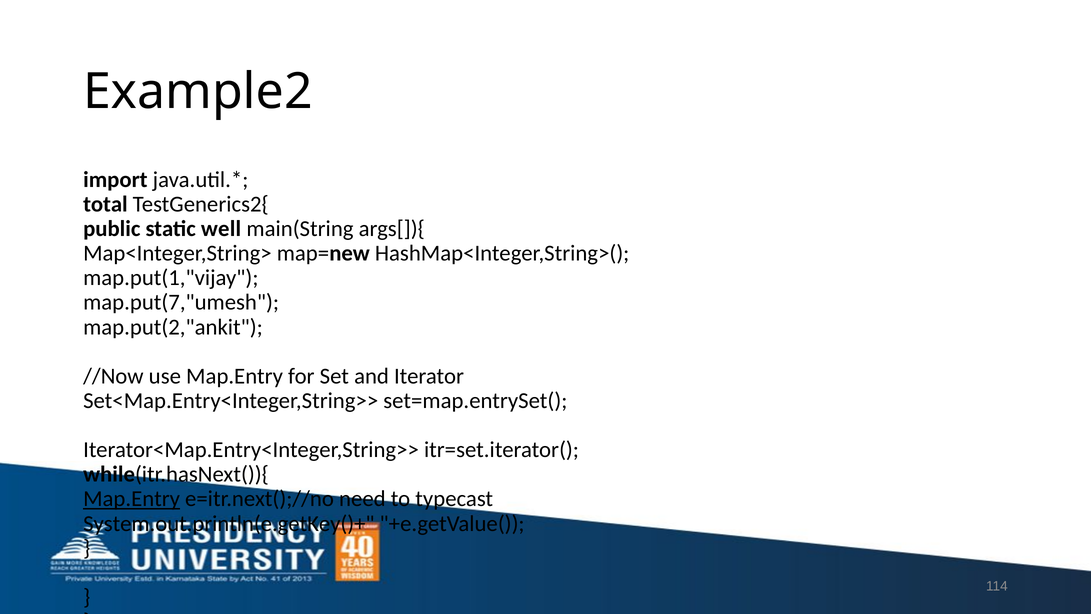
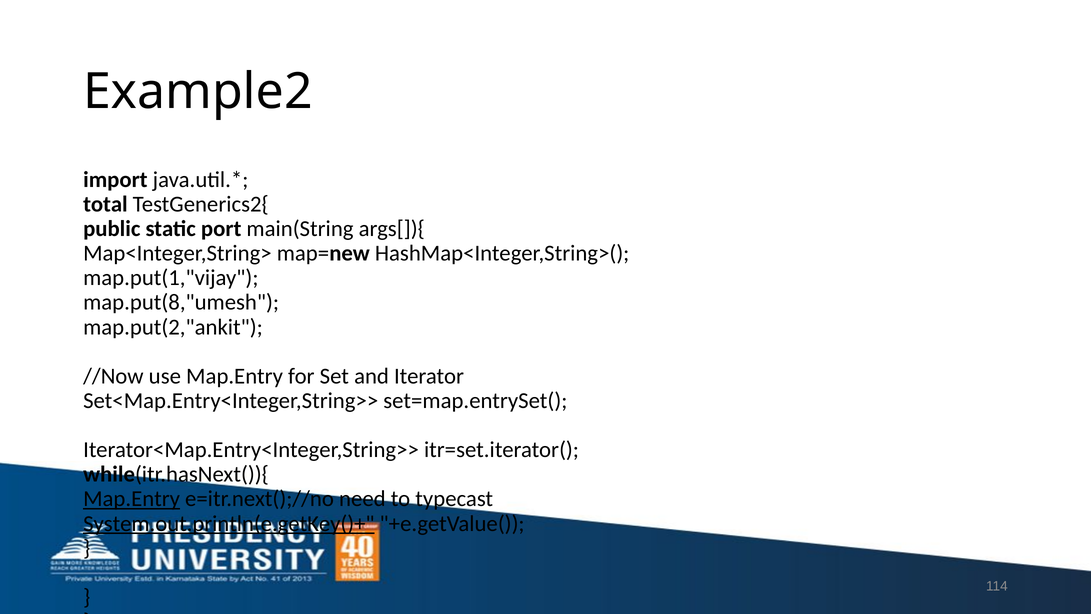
well: well -> port (221, 229)
map.put(7,"umesh: map.put(7,"umesh -> map.put(8,"umesh (181, 302)
System.out.println(e.getKey()+ underline: none -> present (229, 523)
